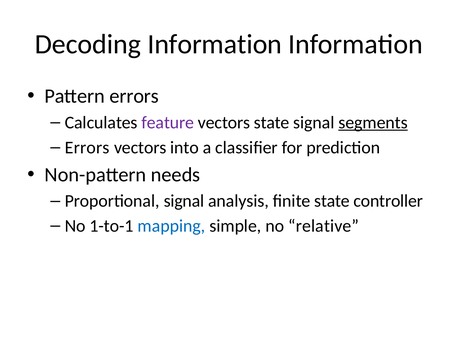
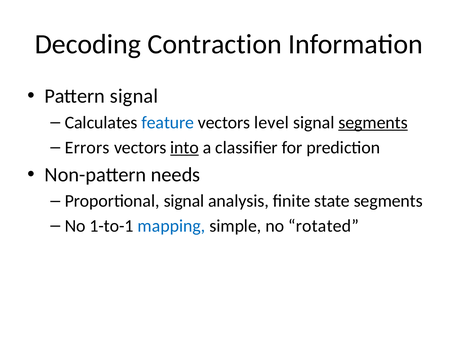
Decoding Information: Information -> Contraction (215, 44)
Pattern errors: errors -> signal (134, 96)
feature colour: purple -> blue (168, 122)
vectors state: state -> level (272, 122)
into underline: none -> present (185, 147)
state controller: controller -> segments (388, 201)
relative: relative -> rotated (324, 226)
